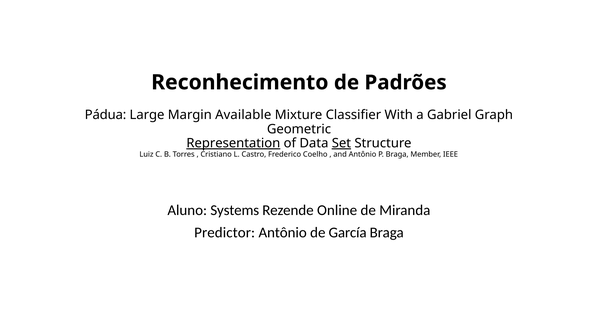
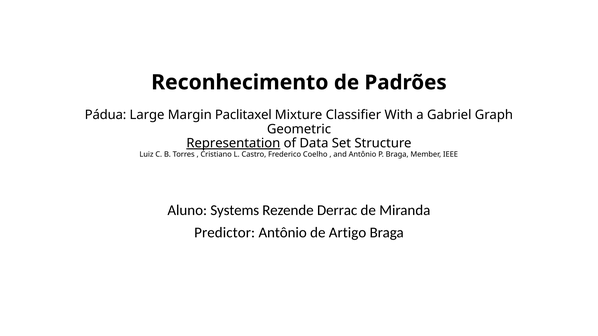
Available: Available -> Paclitaxel (243, 115)
Set underline: present -> none (341, 143)
Online: Online -> Derrac (337, 210)
García: García -> Artigo (348, 233)
